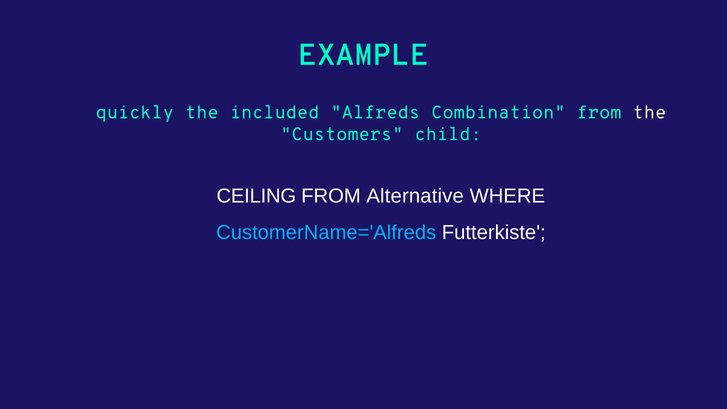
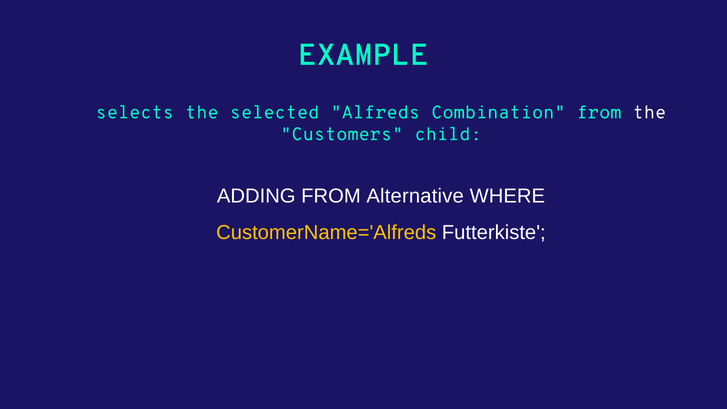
quickly: quickly -> selects (135, 112)
included: included -> selected (275, 112)
CEILING: CEILING -> ADDING (256, 196)
CustomerName='Alfreds colour: light blue -> yellow (326, 233)
